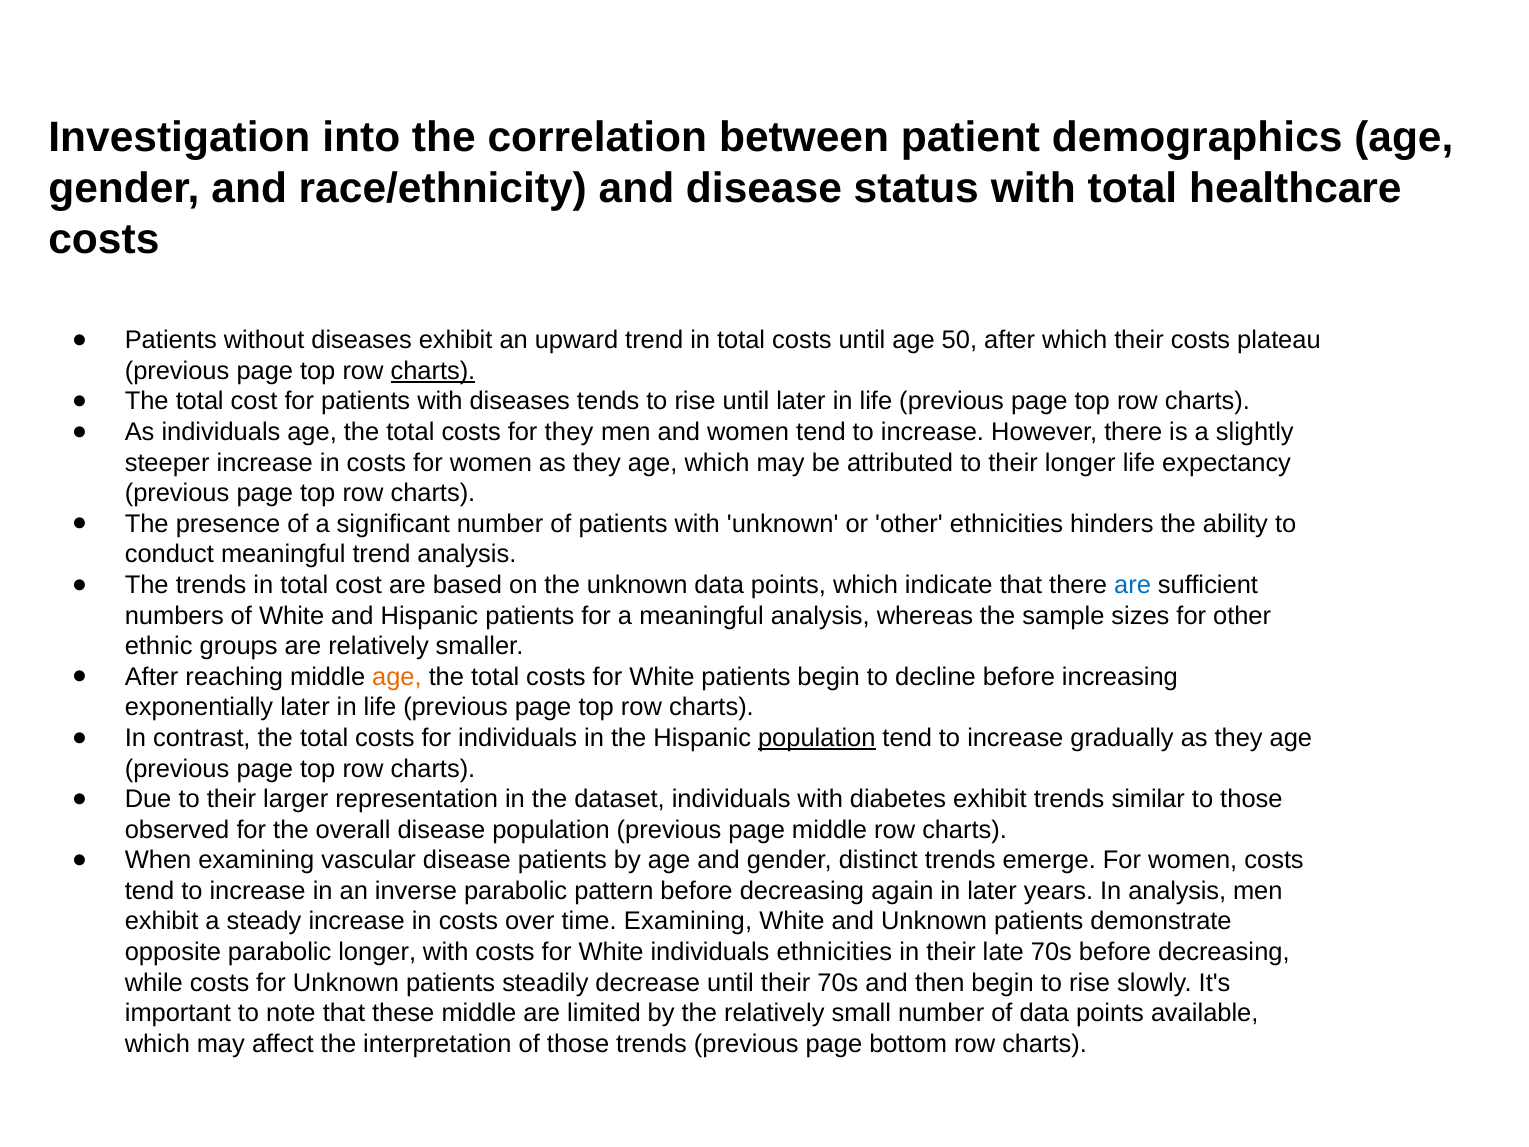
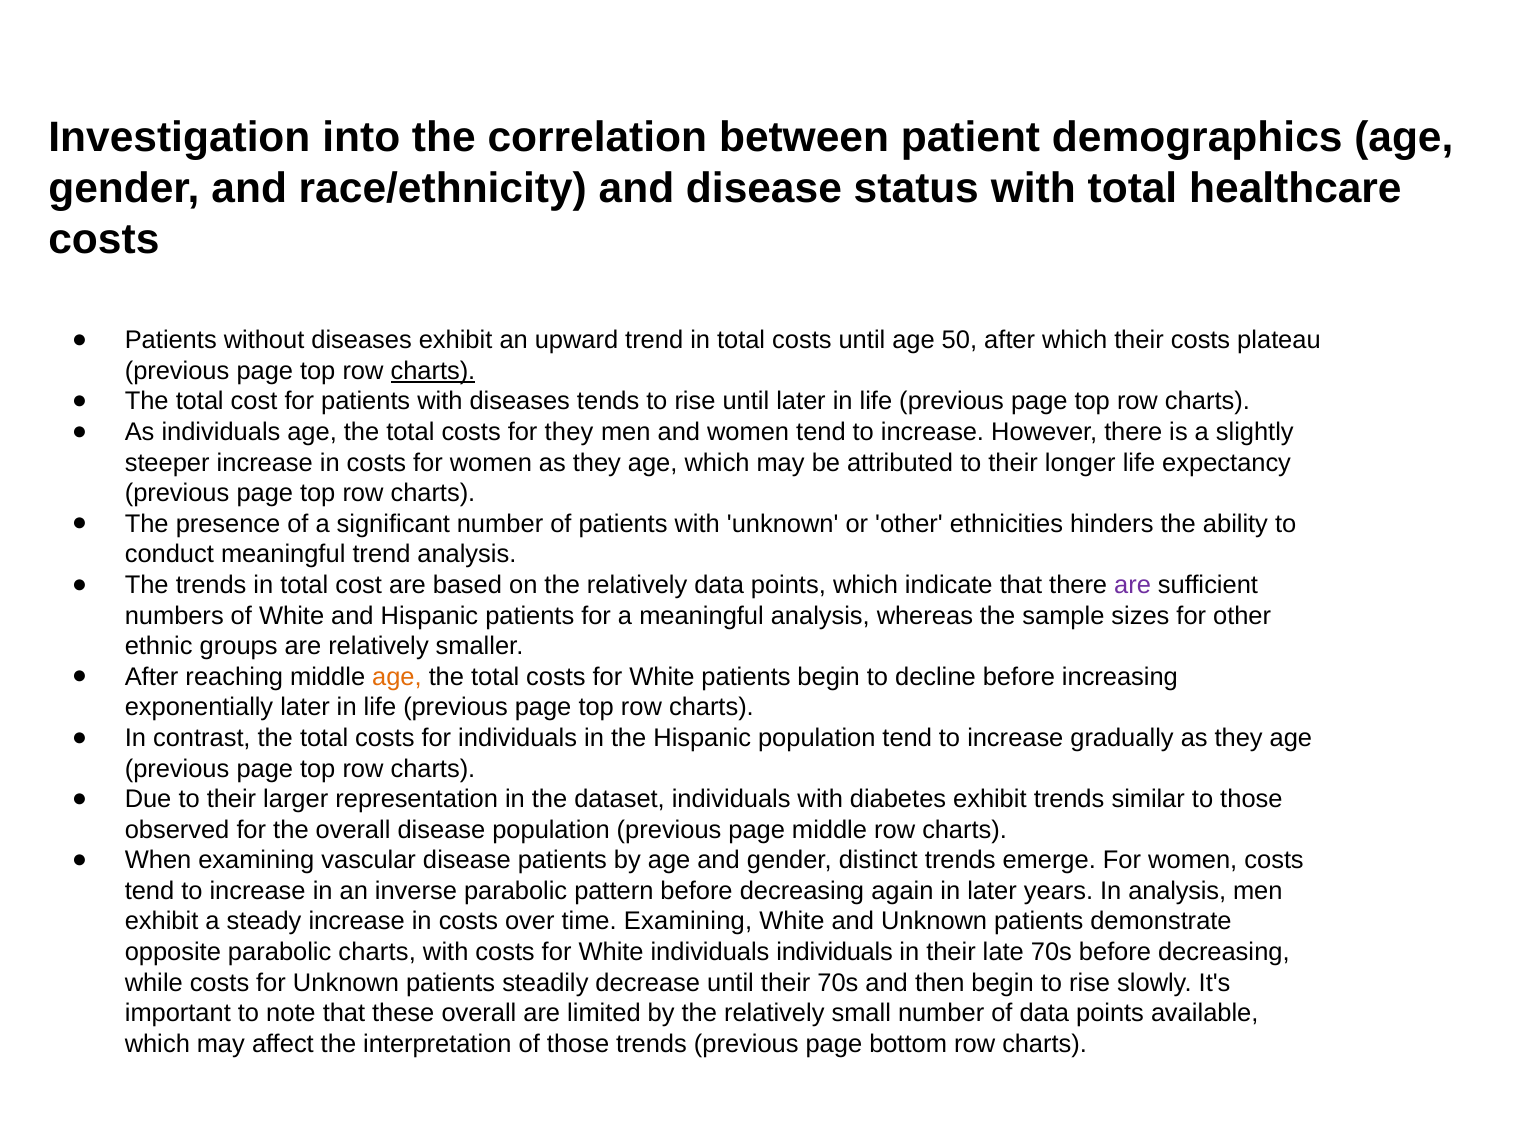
on the unknown: unknown -> relatively (637, 585)
are colour: blue -> purple (1133, 585)
population underline: present -> none (817, 738)
parabolic longer: longer -> charts (377, 952)
individuals ethnicities: ethnicities -> individuals (835, 952)
these middle: middle -> overall (479, 1013)
